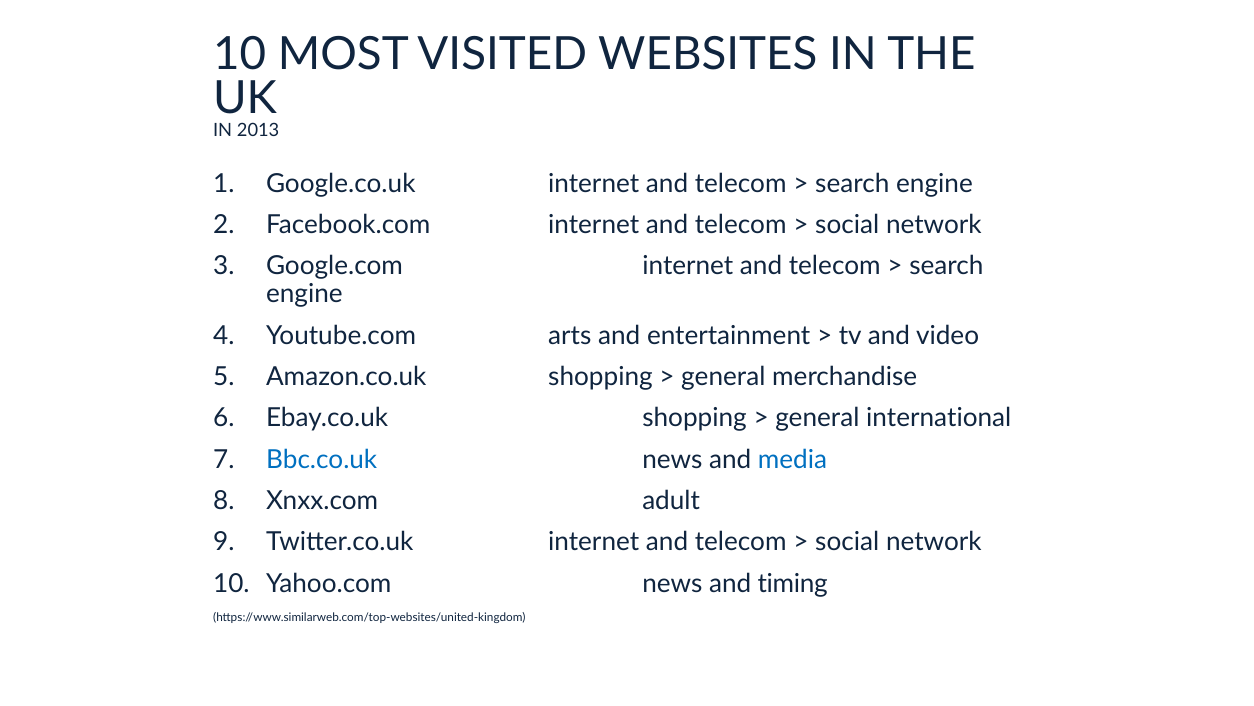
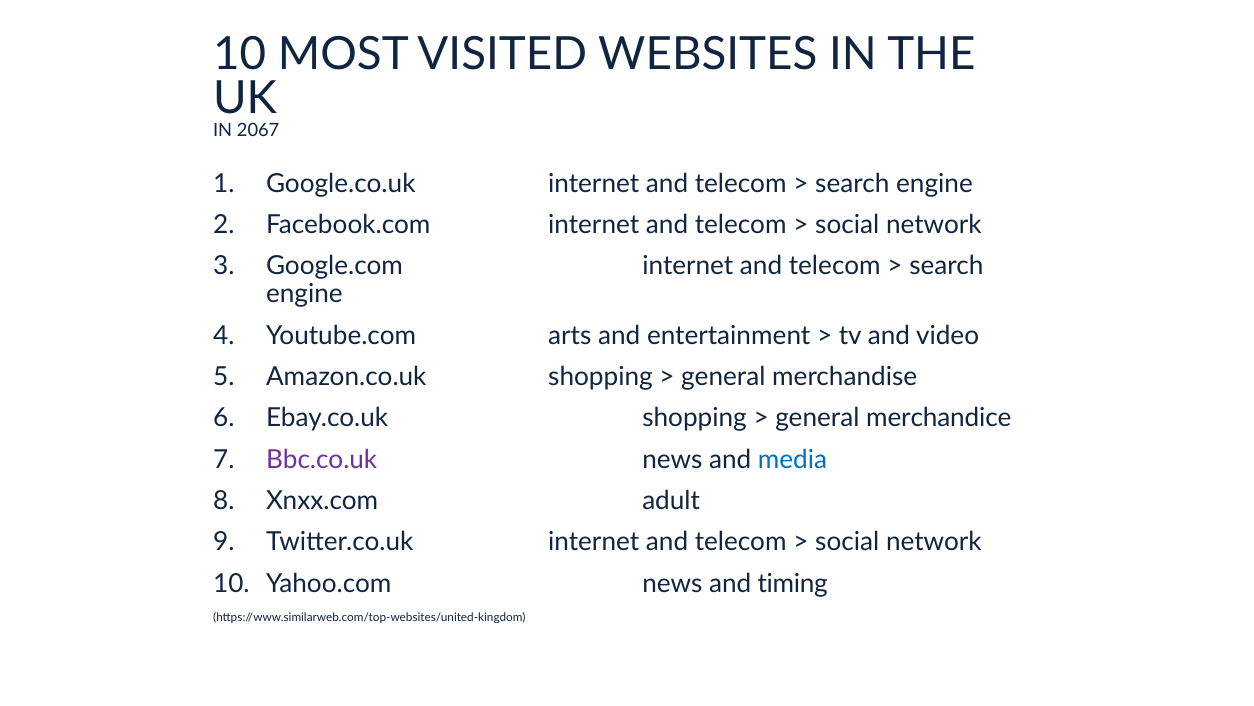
2013: 2013 -> 2067 (258, 131)
international: international -> merchandice (939, 418)
Bbc.co.uk colour: blue -> purple (322, 459)
